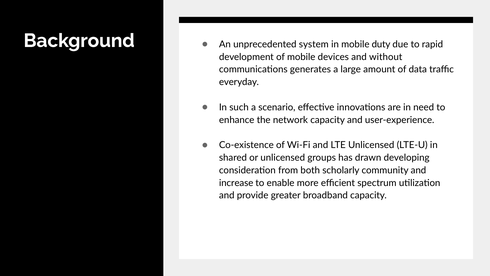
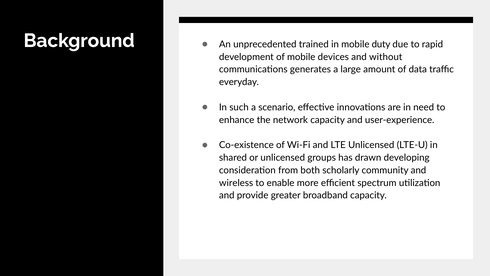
system: system -> trained (314, 44)
increase: increase -> wireless (236, 183)
